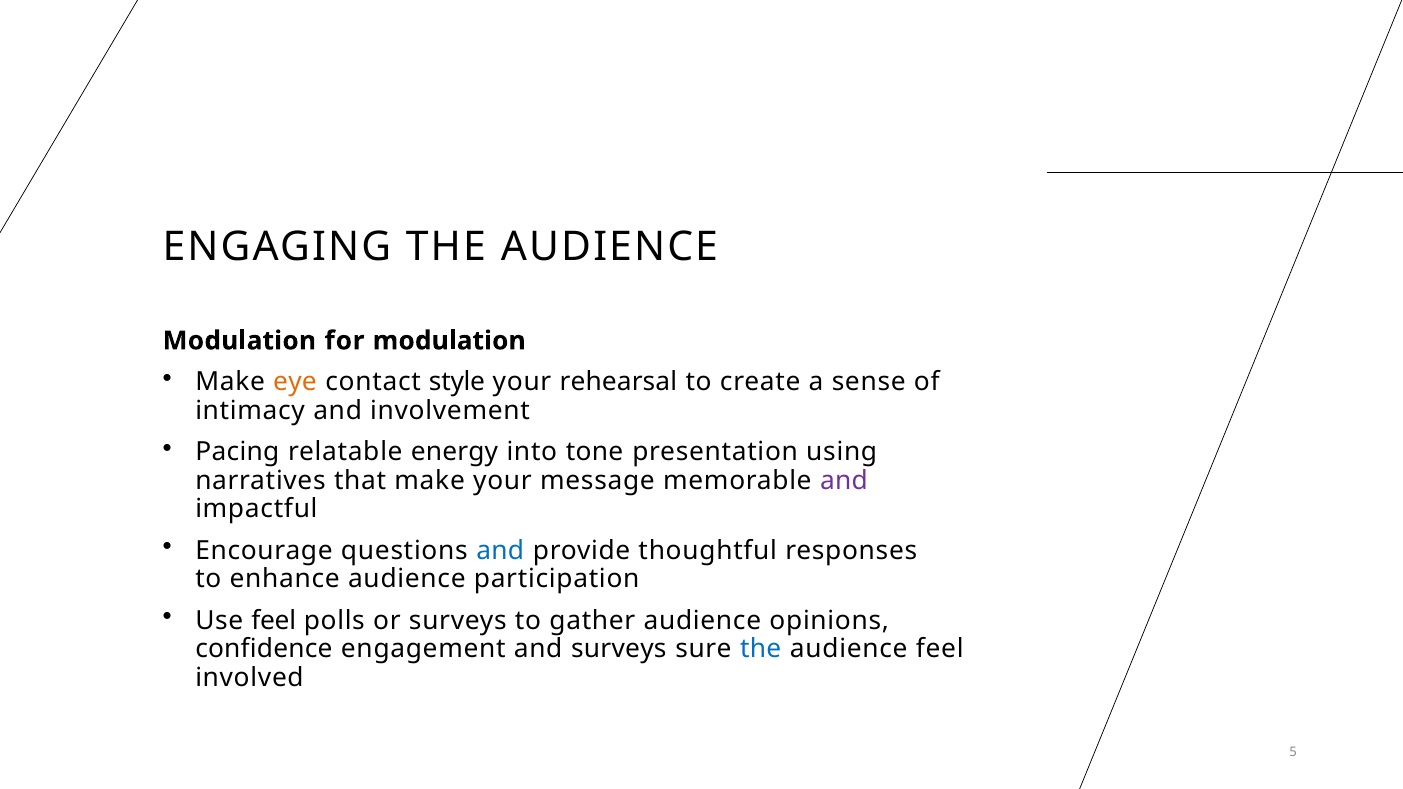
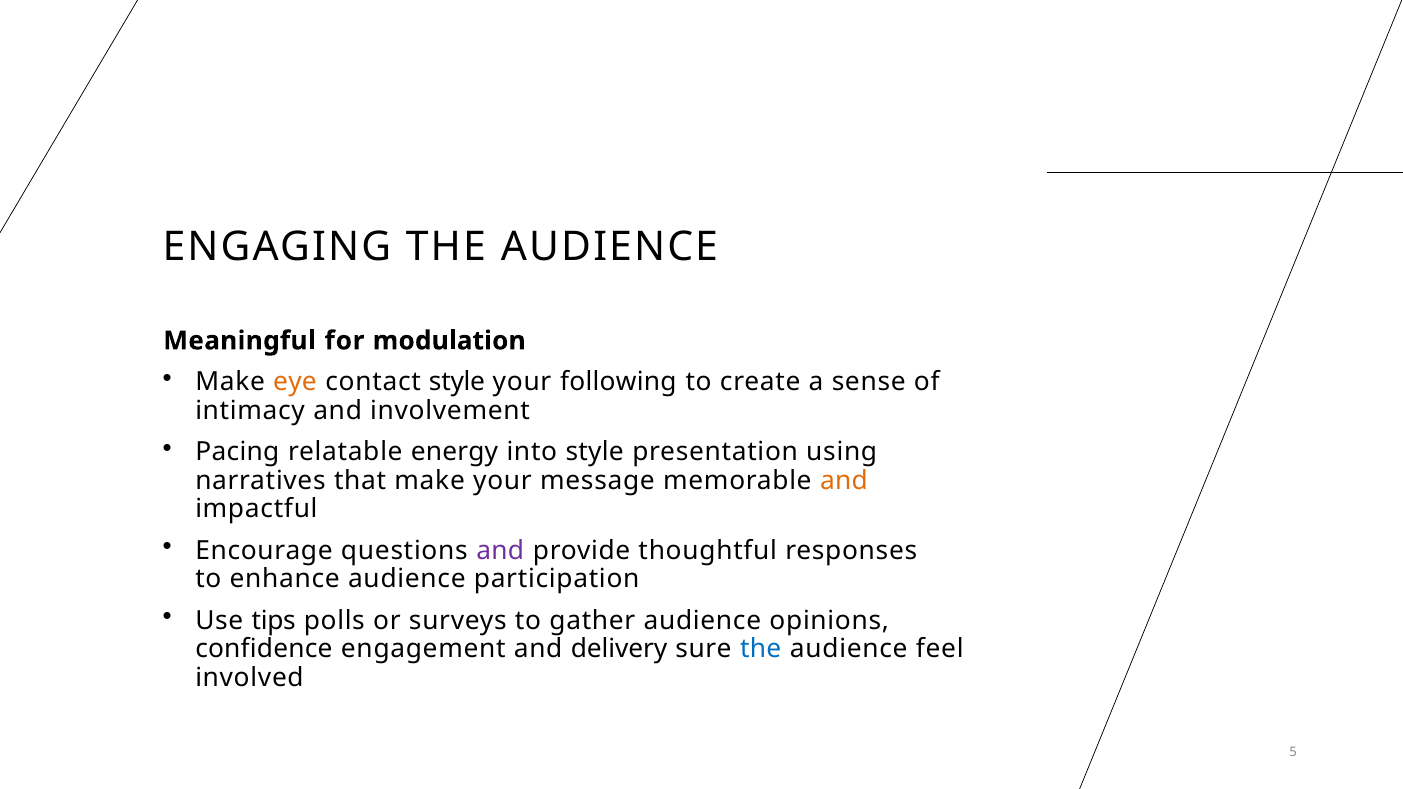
Modulation: Modulation -> Meaningful (239, 341)
rehearsal: rehearsal -> following (618, 382)
into tone: tone -> style (595, 452)
and colour: purple -> orange (844, 481)
and colour: blue -> purple (500, 551)
Use feel: feel -> tips (274, 621)
and surveys: surveys -> delivery (619, 649)
